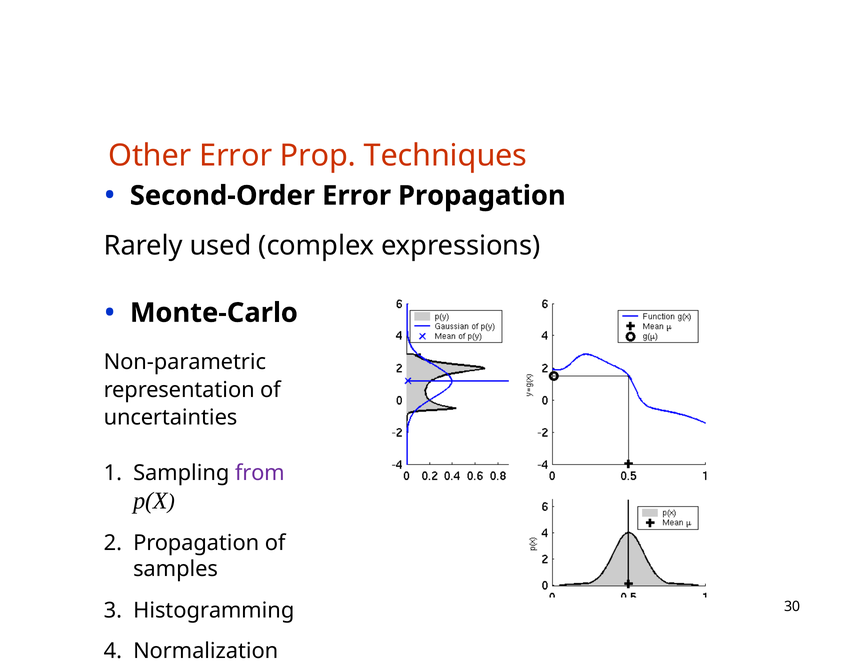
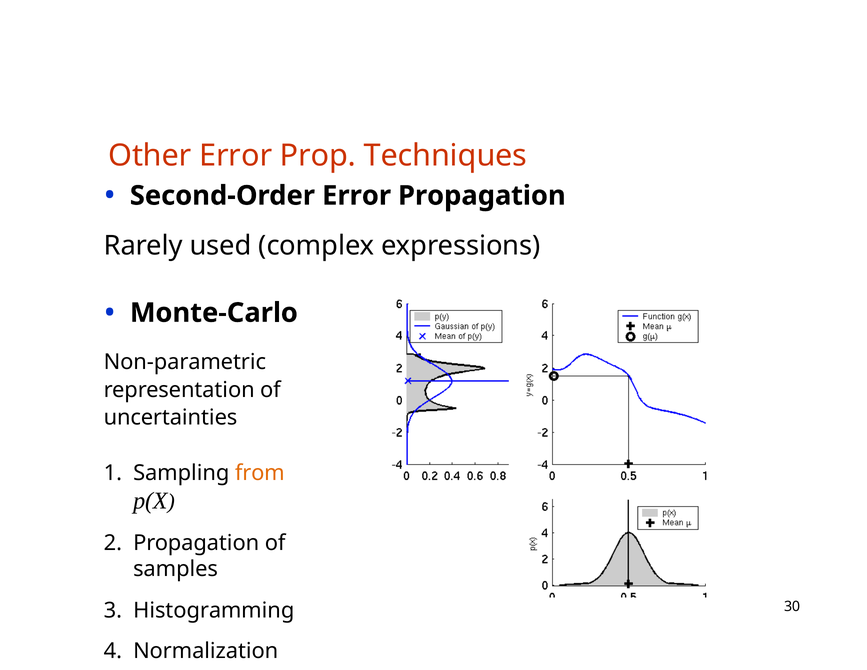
from colour: purple -> orange (260, 473)
